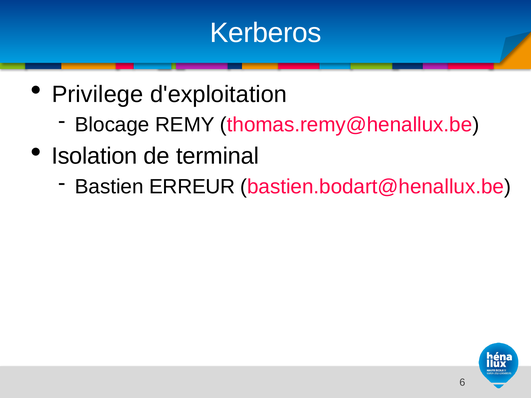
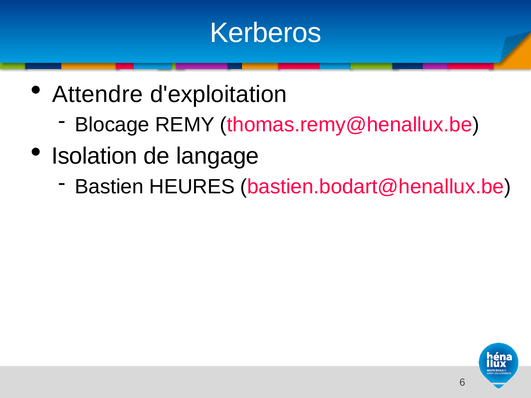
Privilege: Privilege -> Attendre (97, 94)
terminal: terminal -> langage (218, 156)
ERREUR: ERREUR -> HEURES (192, 187)
